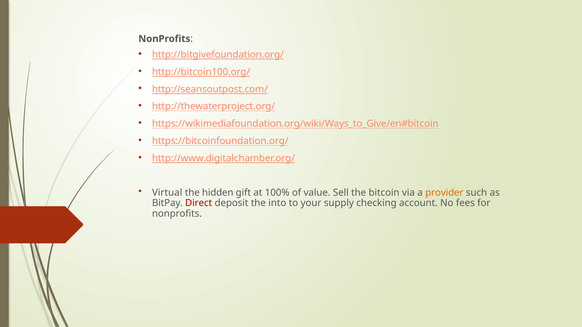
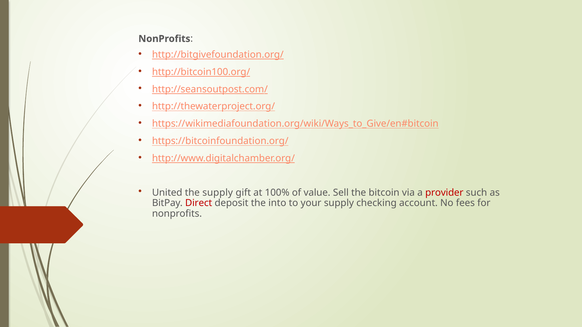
Virtual: Virtual -> United (167, 193)
the hidden: hidden -> supply (218, 193)
provider colour: orange -> red (444, 193)
